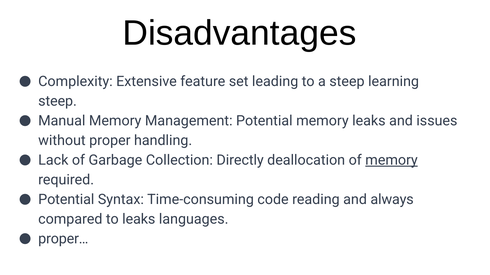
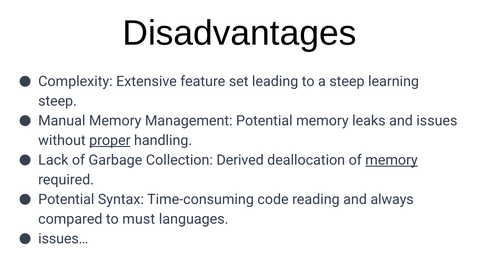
proper underline: none -> present (110, 141)
Directly: Directly -> Derived (240, 160)
to leaks: leaks -> must (139, 220)
proper…: proper… -> issues… (63, 239)
